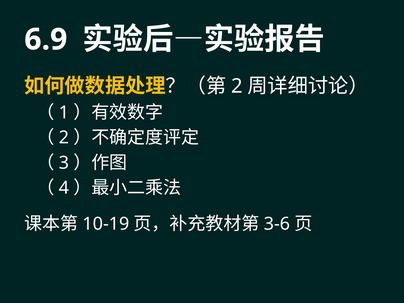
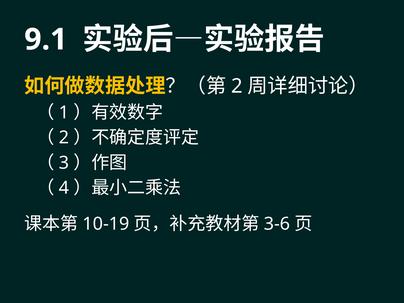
6.9: 6.9 -> 9.1 (46, 39)
